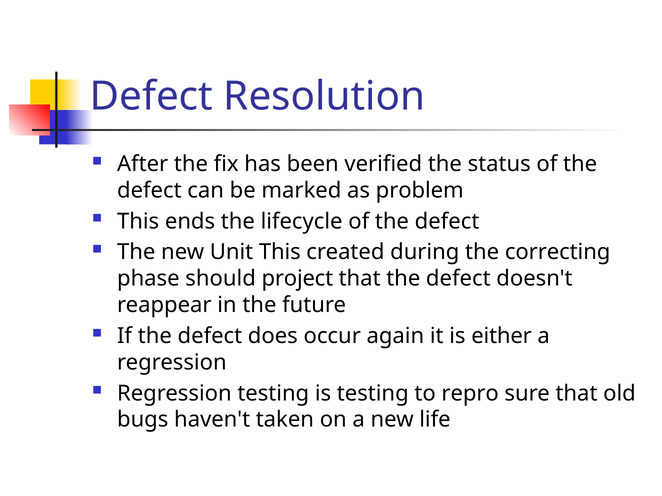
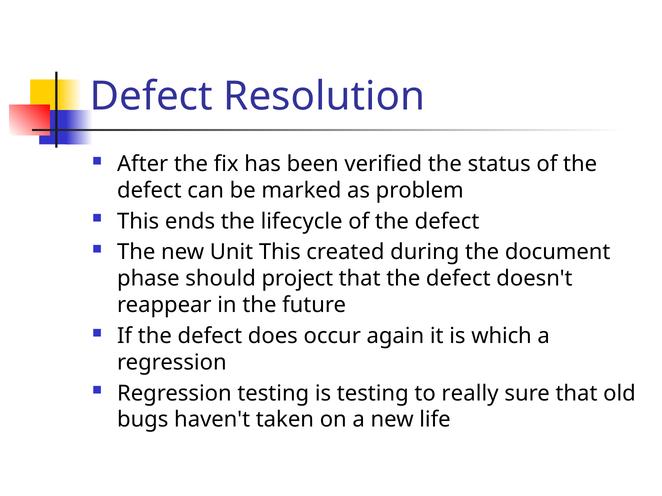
correcting: correcting -> document (558, 252)
either: either -> which (502, 336)
repro: repro -> really (470, 394)
